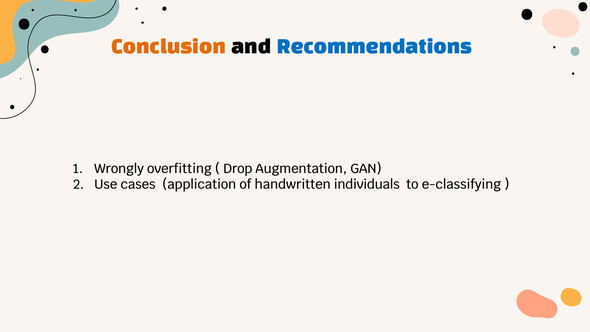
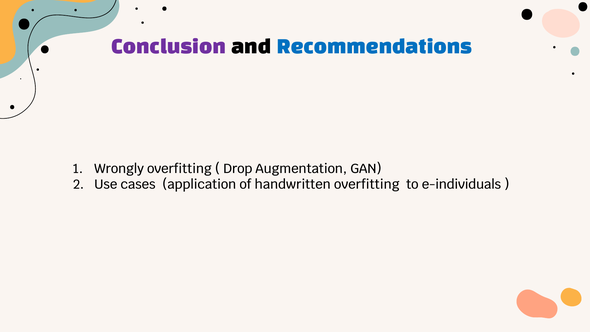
Conclusion colour: orange -> purple (169, 47)
handwritten individuals: individuals -> overfitting (367, 184)
e-classifying: e-classifying -> e-individuals (461, 184)
